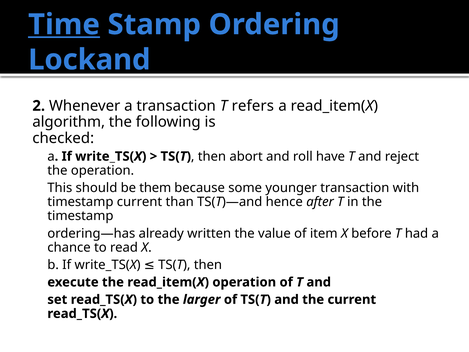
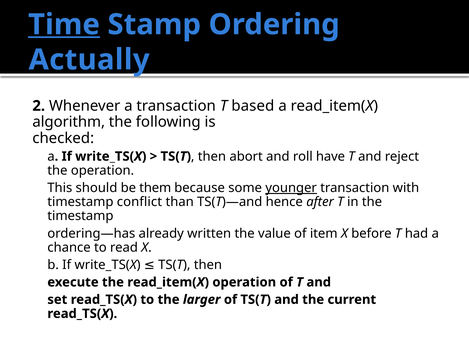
Lockand: Lockand -> Actually (89, 60)
refers: refers -> based (253, 106)
younger underline: none -> present (291, 188)
timestamp current: current -> conflict (139, 202)
